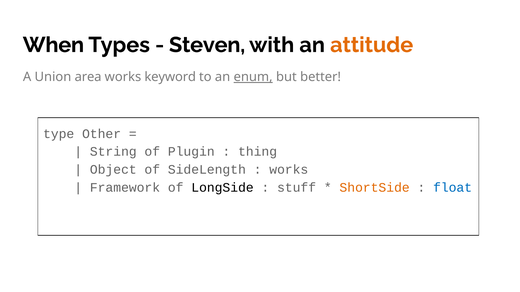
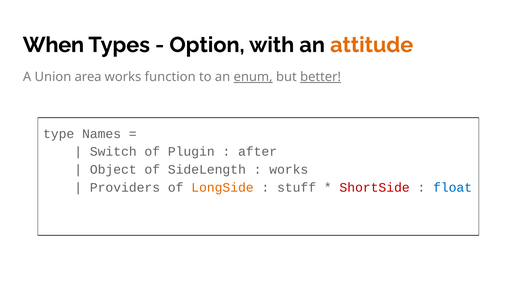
Steven: Steven -> Option (207, 45)
keyword: keyword -> function (170, 77)
better underline: none -> present (321, 77)
Other: Other -> Names (102, 134)
String: String -> Switch (113, 152)
thing: thing -> after (258, 152)
Framework: Framework -> Providers (125, 188)
LongSide colour: black -> orange (222, 188)
ShortSide colour: orange -> red (375, 188)
